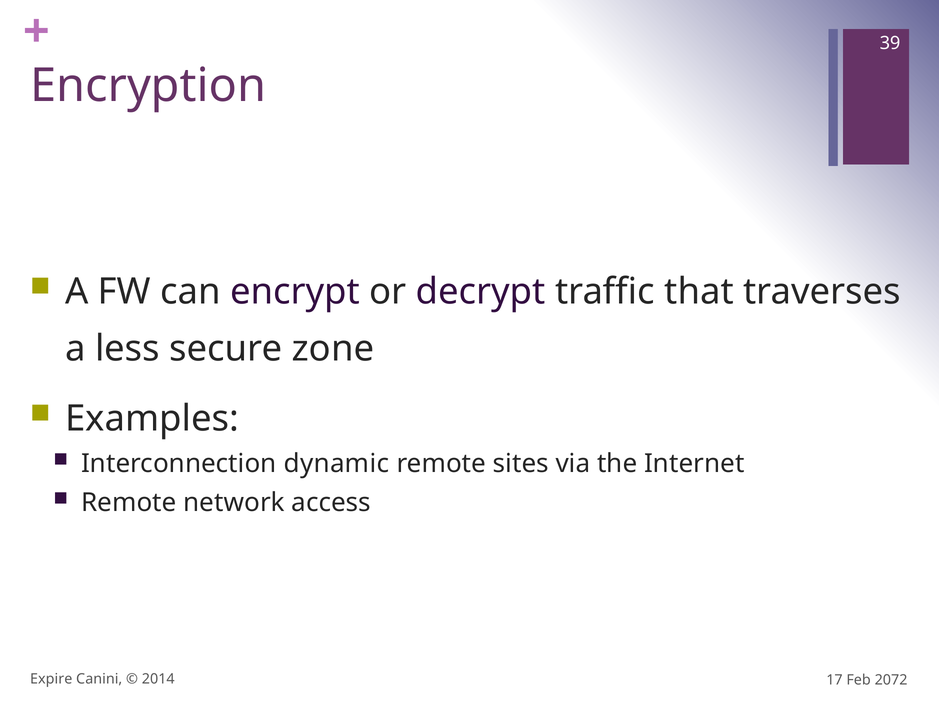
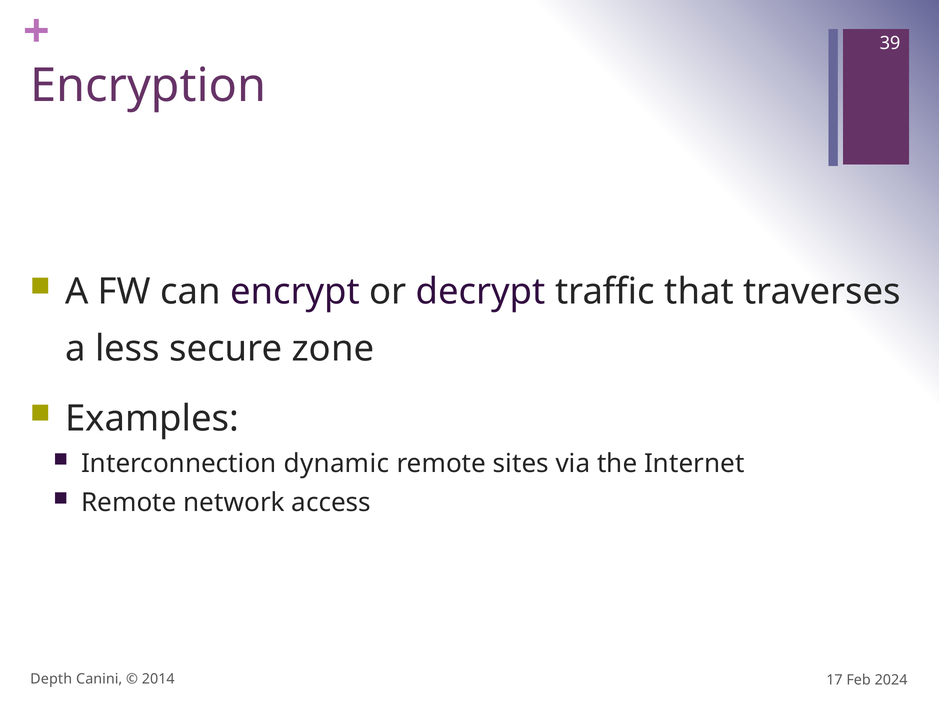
Expire: Expire -> Depth (51, 678)
2072: 2072 -> 2024 (891, 679)
